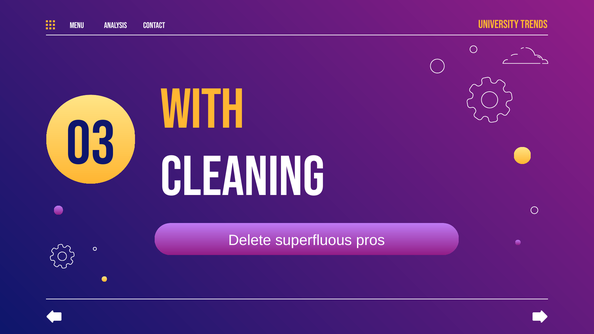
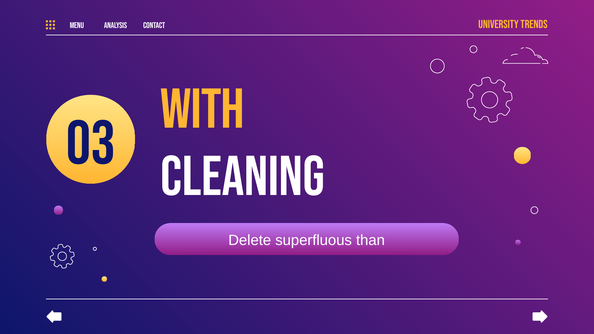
pros: pros -> than (370, 240)
